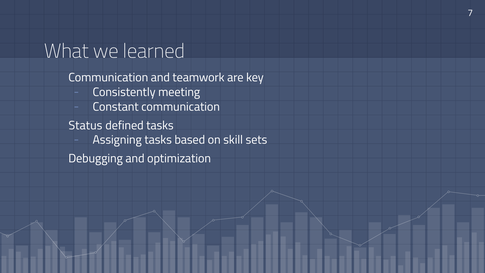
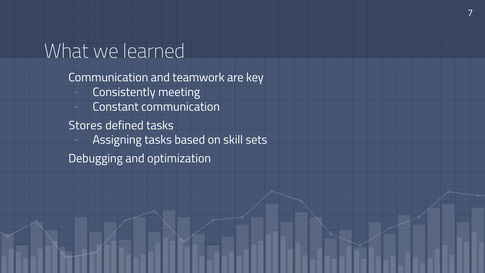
Status: Status -> Stores (85, 125)
